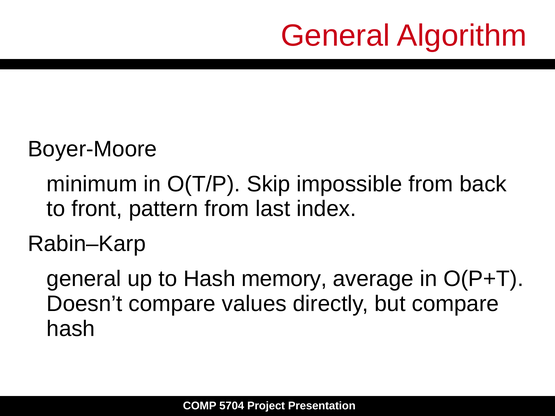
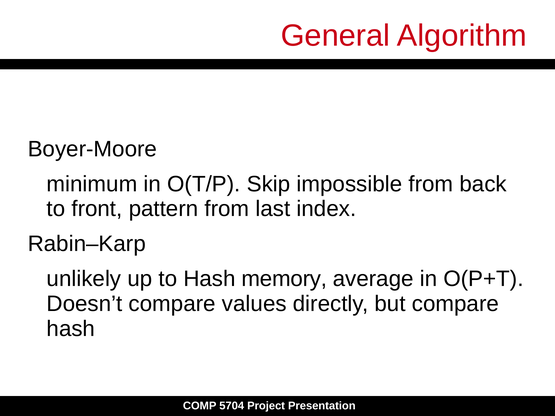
general: general -> unlikely (84, 279)
